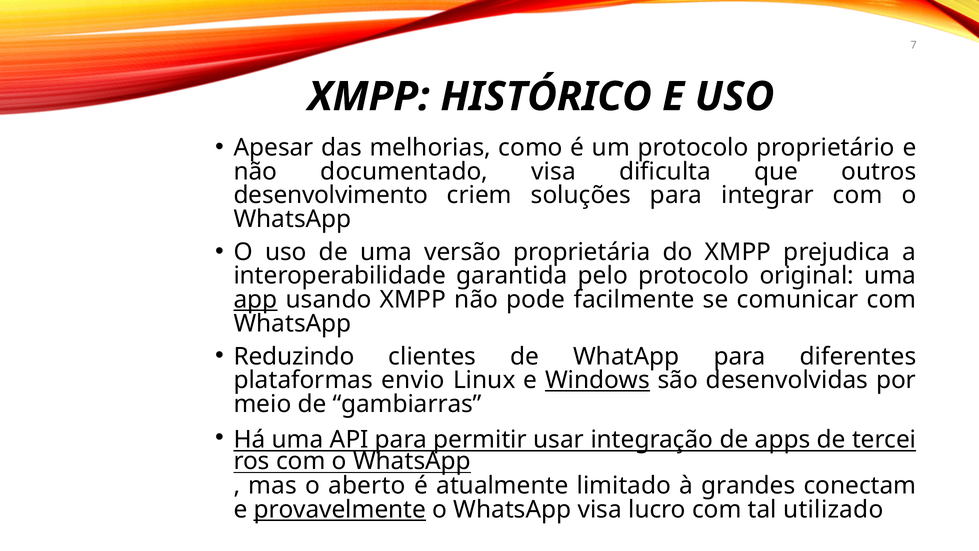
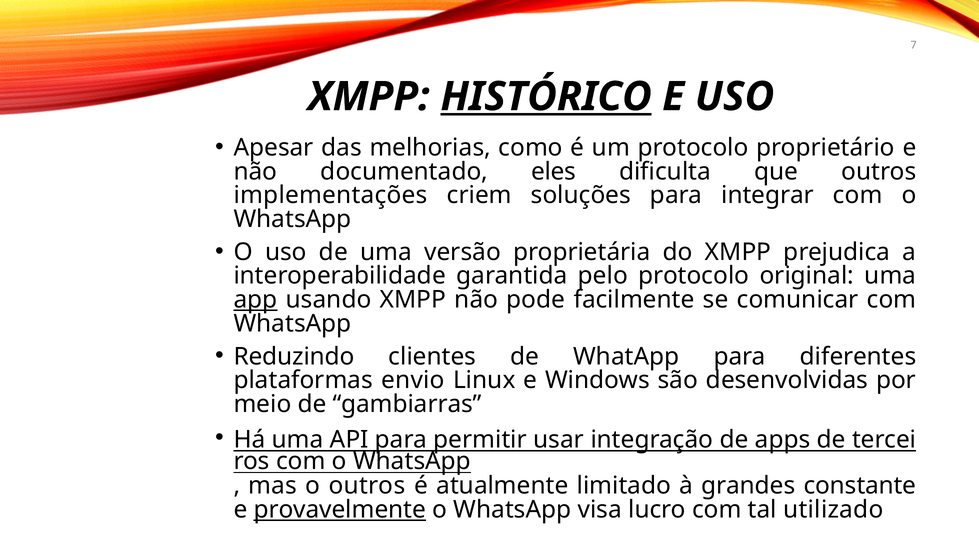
HISTÓRICO underline: none -> present (546, 97)
documentado visa: visa -> eles (554, 171)
desenvolvimento: desenvolvimento -> implementações (331, 195)
Windows underline: present -> none (597, 380)
o aberto: aberto -> outros (367, 486)
conectam: conectam -> constante (860, 486)
